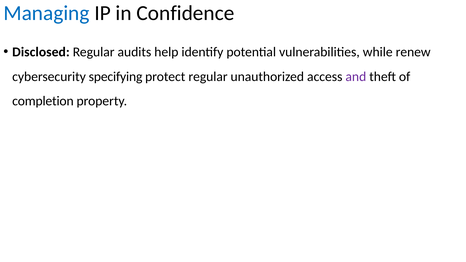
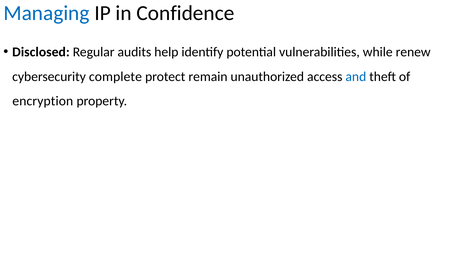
specifying: specifying -> complete (115, 77)
protect regular: regular -> remain (208, 77)
and colour: purple -> blue (356, 77)
completion: completion -> encryption (43, 101)
